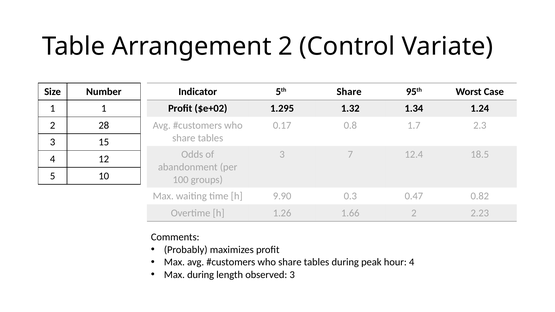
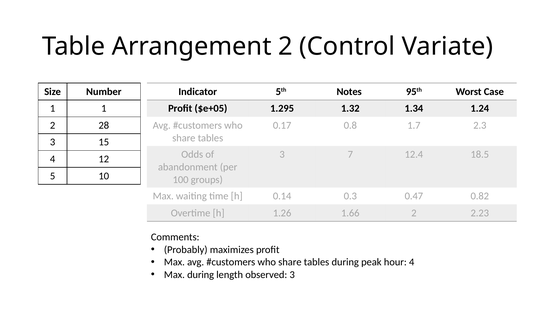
5th Share: Share -> Notes (349, 92)
$e+02: $e+02 -> $e+05 (211, 109)
9.90: 9.90 -> 0.14 (282, 196)
